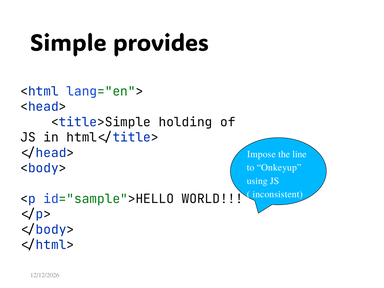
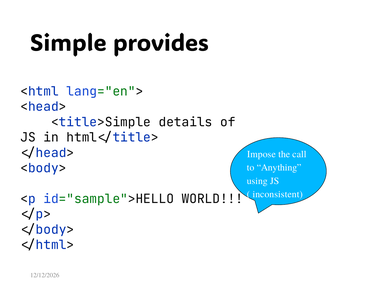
holding: holding -> details (186, 122)
line: line -> call (299, 154)
Onkeyup: Onkeyup -> Anything (279, 167)
